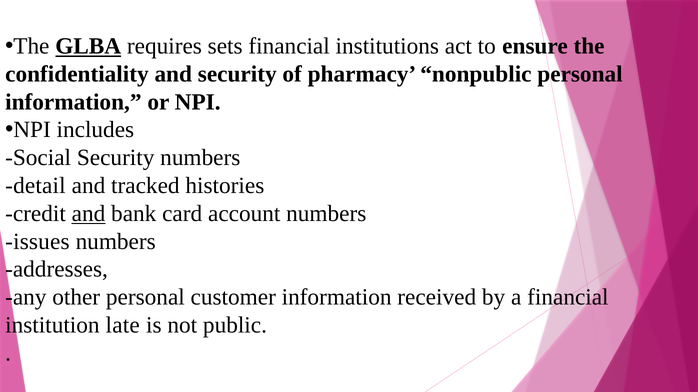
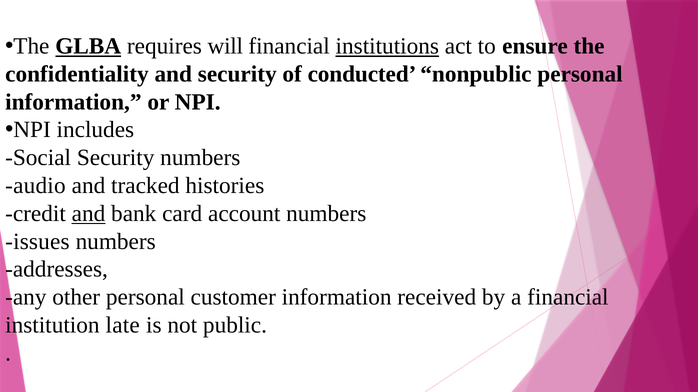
sets: sets -> will (225, 46)
institutions underline: none -> present (387, 46)
pharmacy: pharmacy -> conducted (362, 74)
detail: detail -> audio (35, 186)
